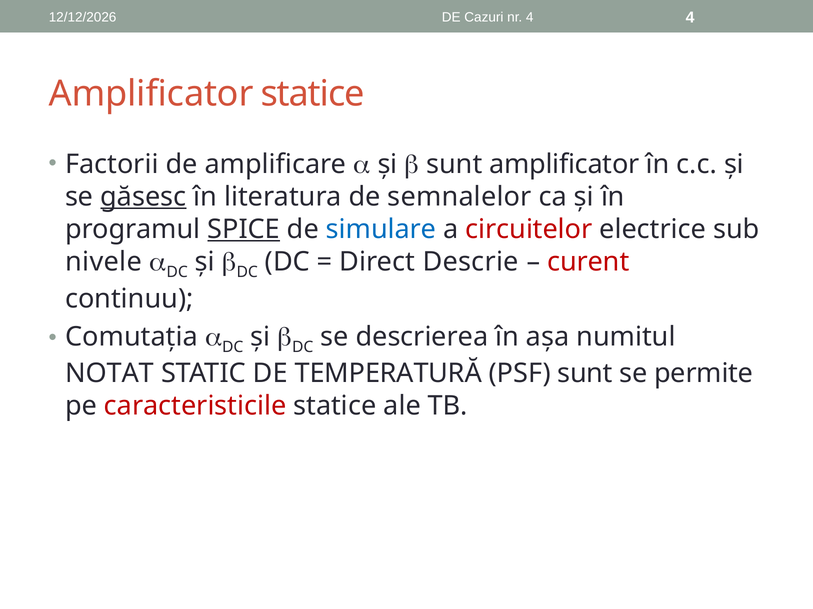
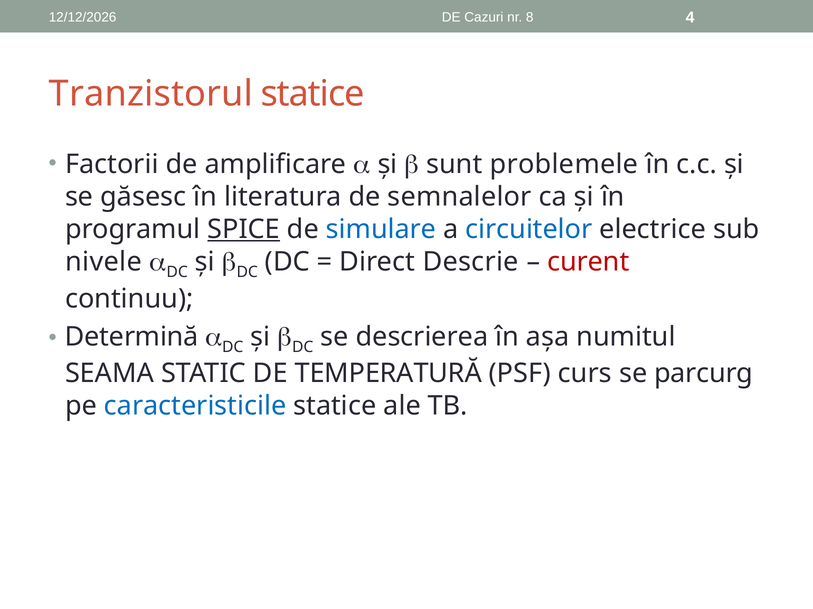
nr 4: 4 -> 8 (530, 17)
Amplificator: Amplificator -> Tranzistorul (151, 94)
sunt amplificator: amplificator -> problemele (564, 165)
găsesc underline: present -> none (143, 197)
circuitelor colour: red -> blue (529, 230)
Comutația: Comutația -> Determină (132, 337)
NOTAT: NOTAT -> SEAMA (110, 374)
PSF sunt: sunt -> curs (585, 374)
permite: permite -> parcurg (704, 374)
caracteristicile colour: red -> blue (195, 407)
